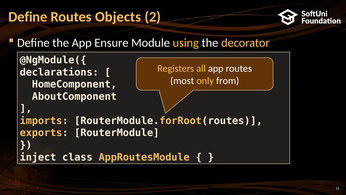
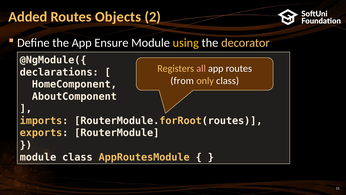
Define: Define -> Added (28, 17)
all colour: yellow -> pink (201, 68)
most: most -> from (182, 81)
only from: from -> class (228, 81)
inject: inject -> module (38, 157)
